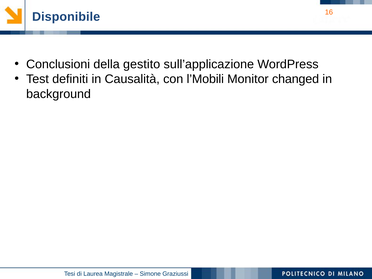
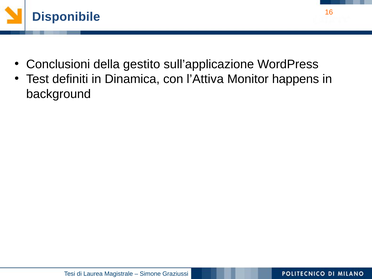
Causalità: Causalità -> Dinamica (132, 79)
l’Mobili: l’Mobili -> l’Attiva (205, 79)
changed: changed -> happens (296, 79)
